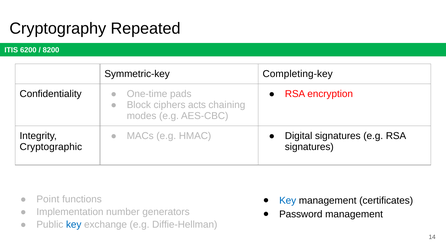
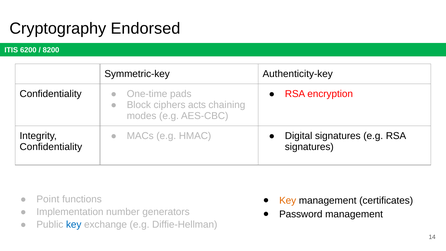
Repeated: Repeated -> Endorsed (145, 28)
Completing-key: Completing-key -> Authenticity-key (298, 74)
Cryptographic: Cryptographic -> Confidentiality (51, 147)
Key colour: blue -> orange (288, 200)
